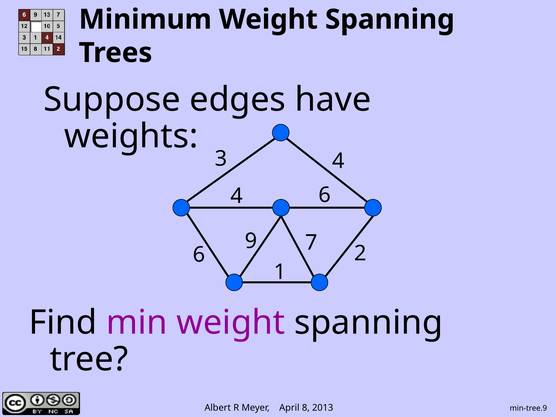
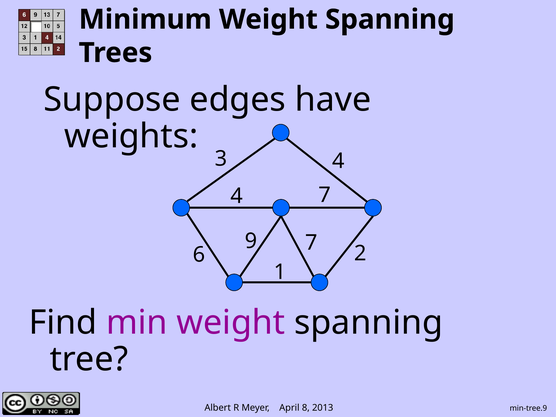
4 6: 6 -> 7 (325, 195)
